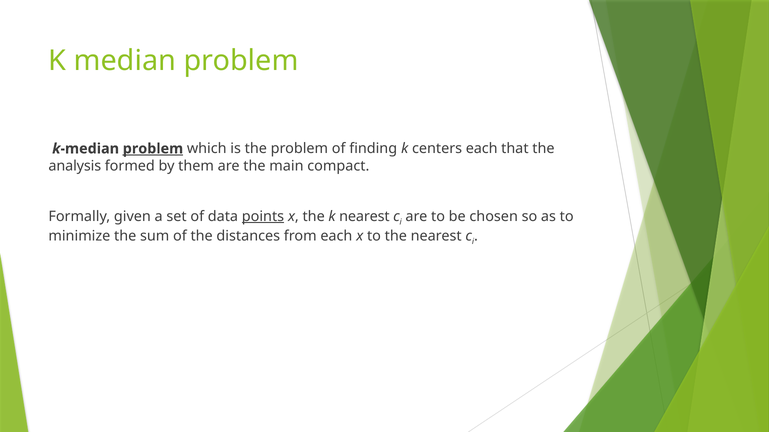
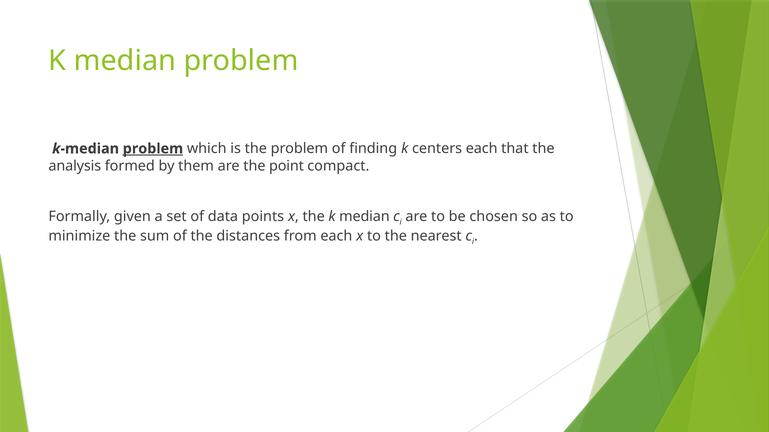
main: main -> point (286, 166)
points underline: present -> none (263, 217)
the k nearest: nearest -> median (364, 217)
